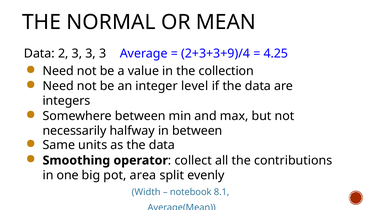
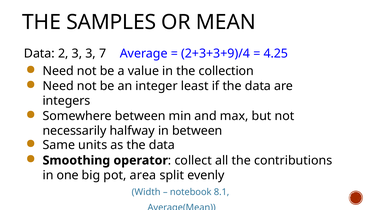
NORMAL: NORMAL -> SAMPLES (111, 22)
3 3 3: 3 -> 7 (103, 53)
level: level -> least (195, 86)
